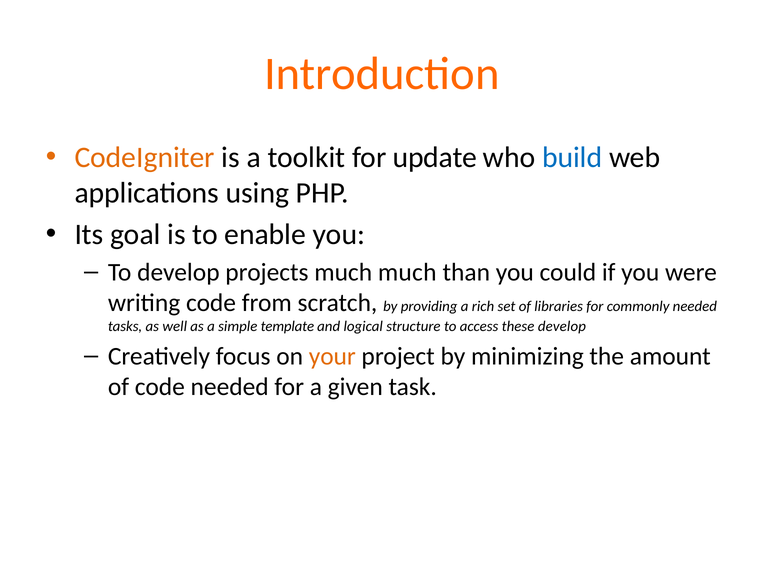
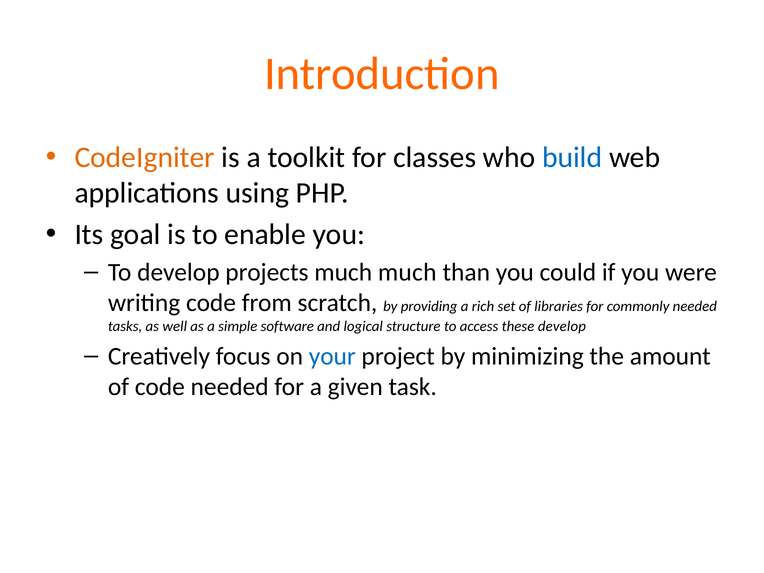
update: update -> classes (435, 157)
template: template -> software (287, 326)
your colour: orange -> blue (332, 356)
